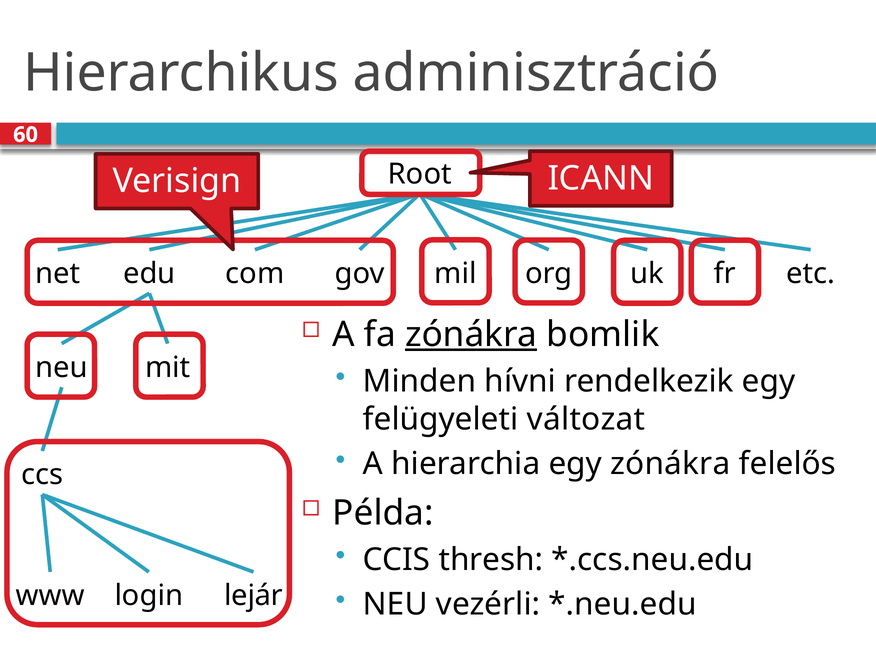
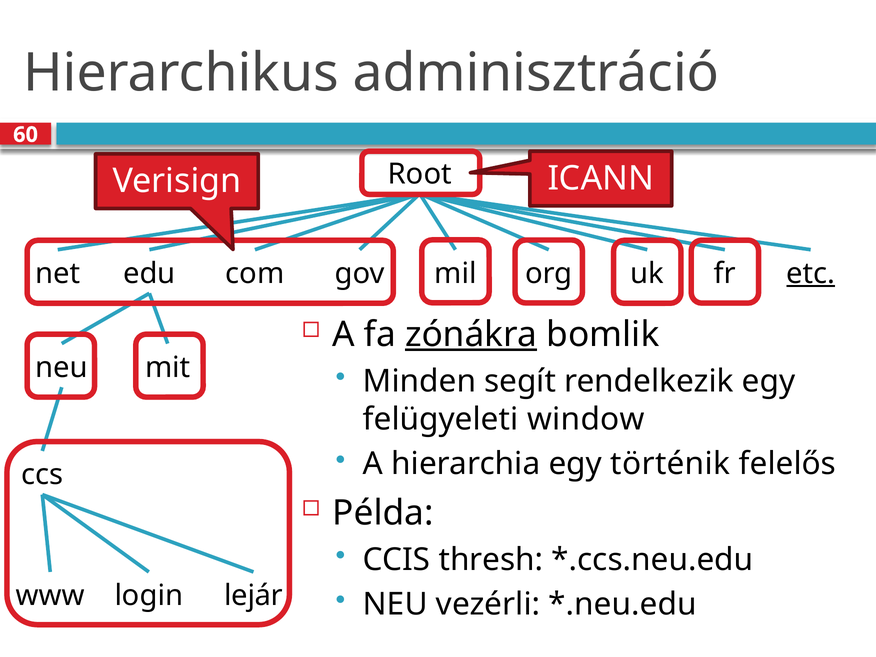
etc underline: none -> present (811, 274)
hívni: hívni -> segít (520, 381)
változat: változat -> window (586, 419)
egy zónákra: zónákra -> történik (670, 464)
